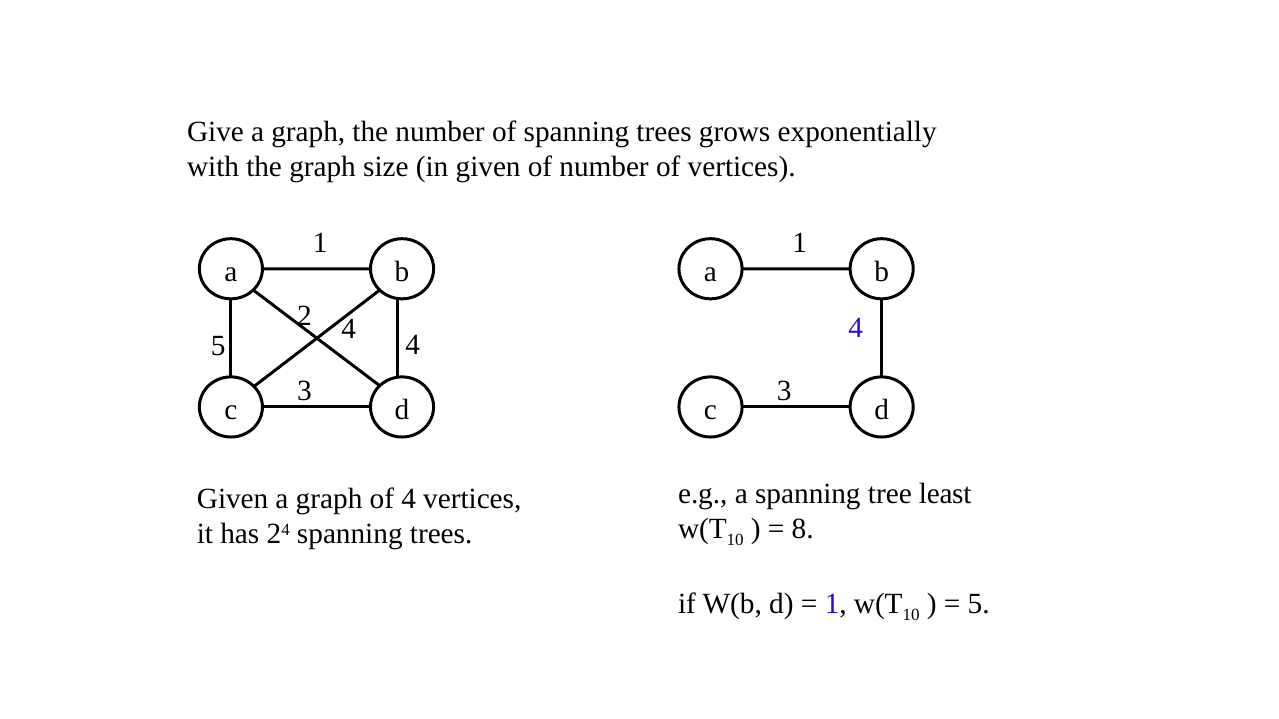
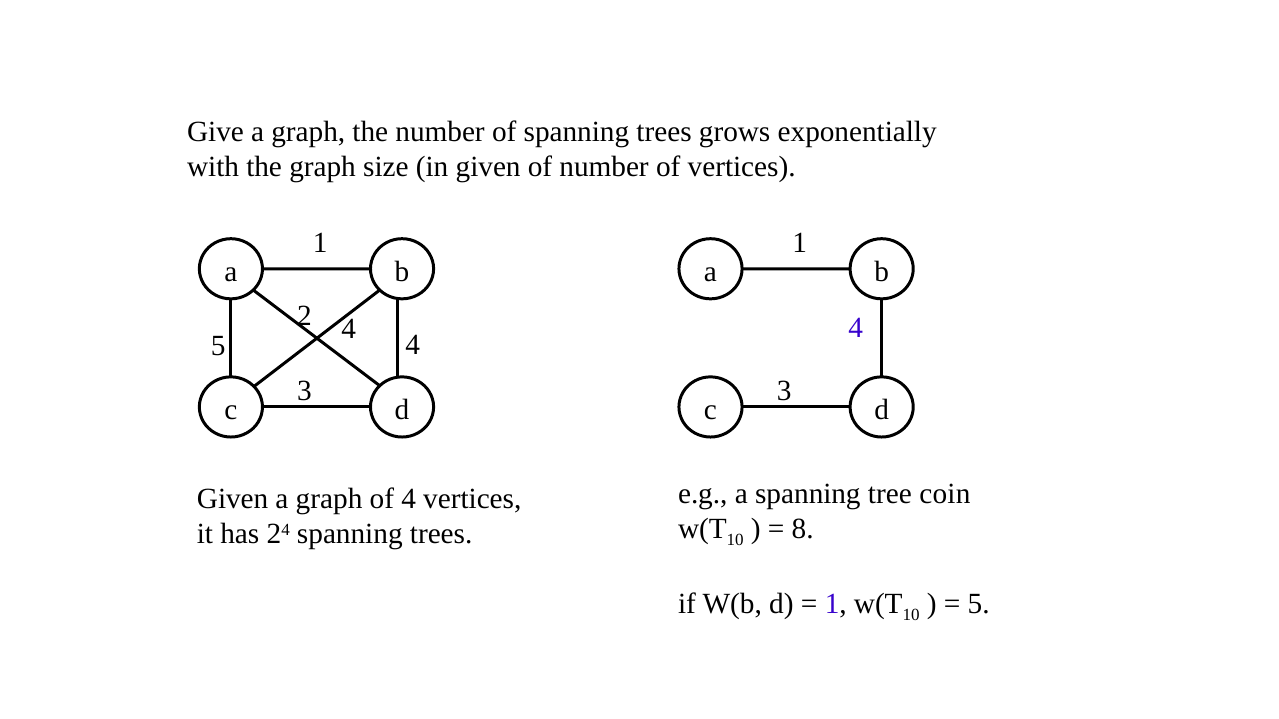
least: least -> coin (945, 494)
